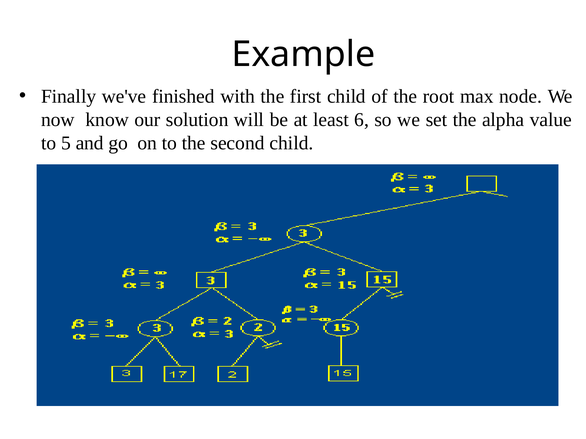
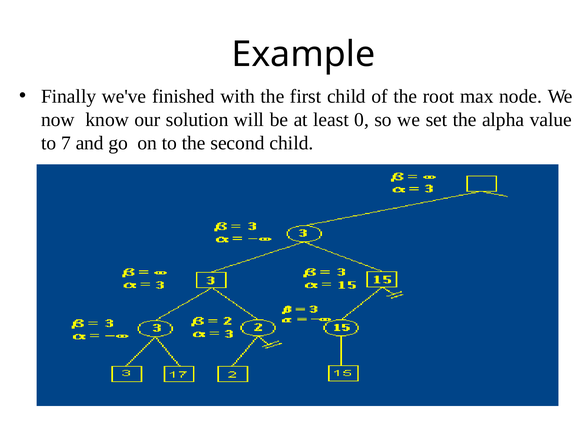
6: 6 -> 0 (362, 120)
5: 5 -> 7 (66, 143)
